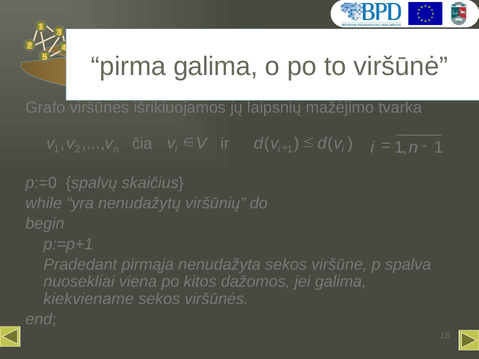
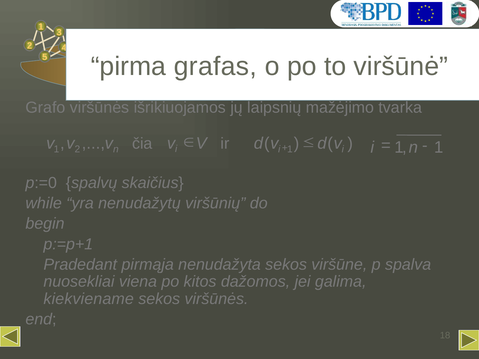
pirma galima: galima -> grafas (215, 66)
